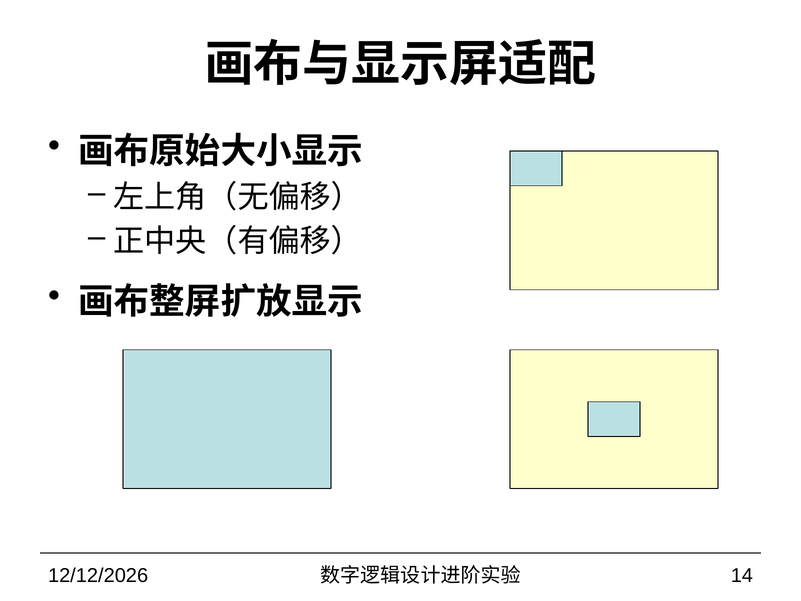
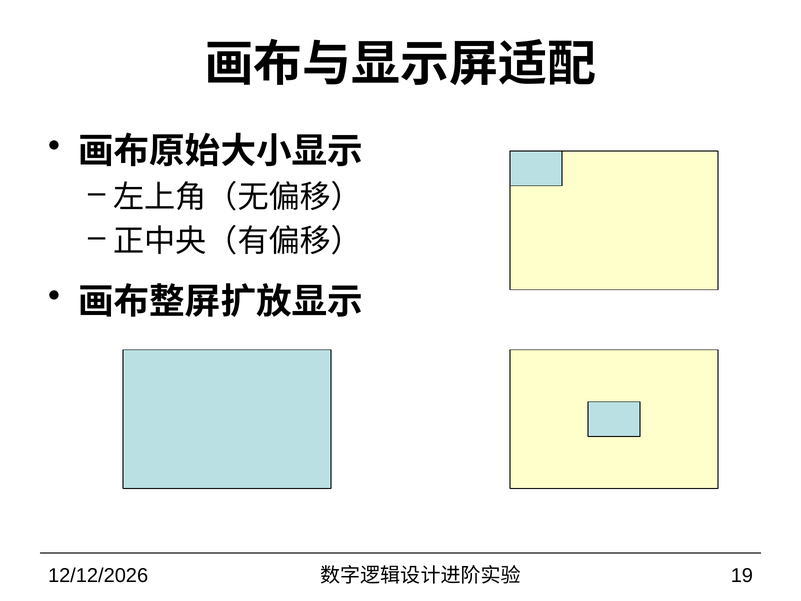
14: 14 -> 19 (742, 575)
